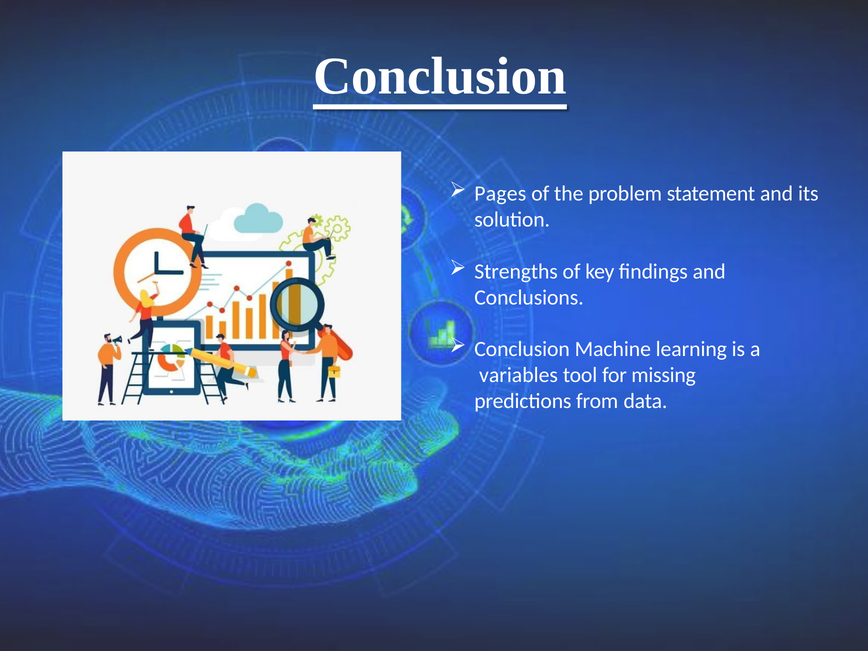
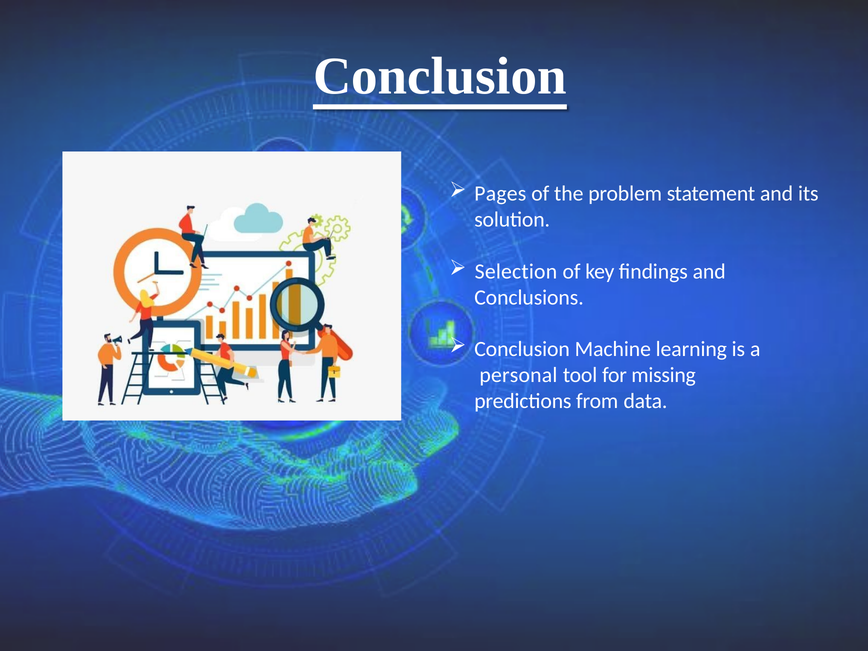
Strengths: Strengths -> Selection (516, 271)
variables: variables -> personal (518, 375)
